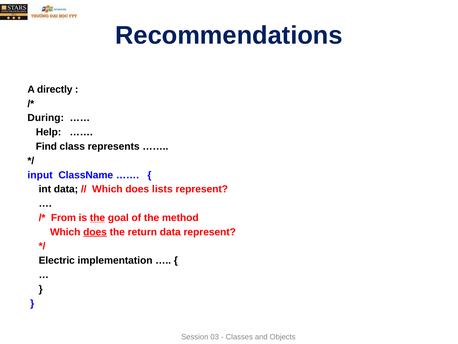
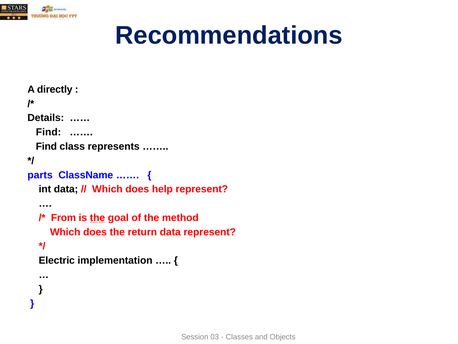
During: During -> Details (46, 118)
Help: Help -> Find (49, 132)
input: input -> parts (40, 175)
lists: lists -> help (162, 189)
does underline: present -> none (95, 232)
